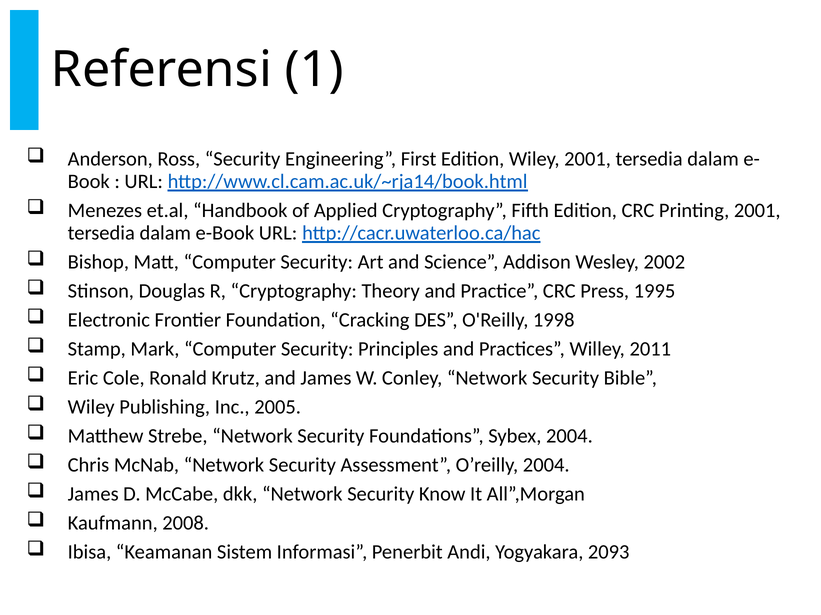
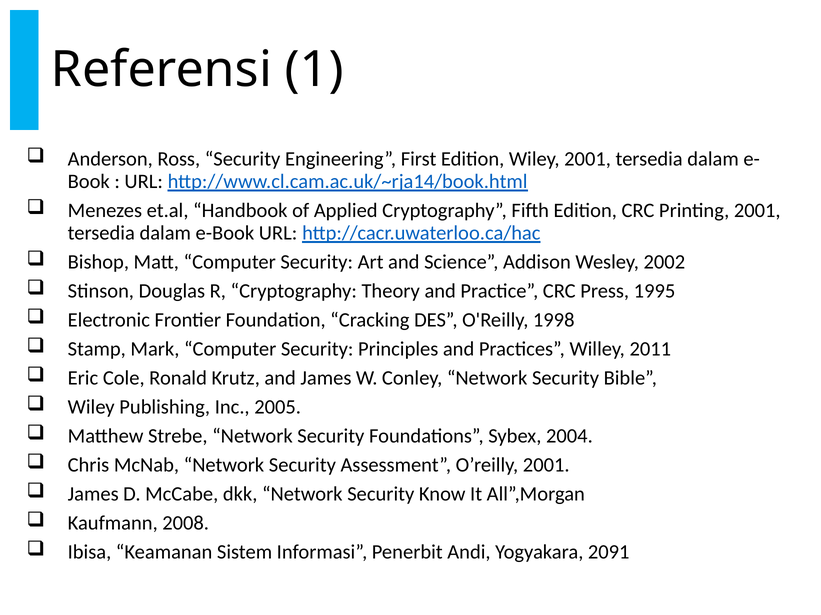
O’reilly 2004: 2004 -> 2001 (546, 466)
2093: 2093 -> 2091 (609, 553)
